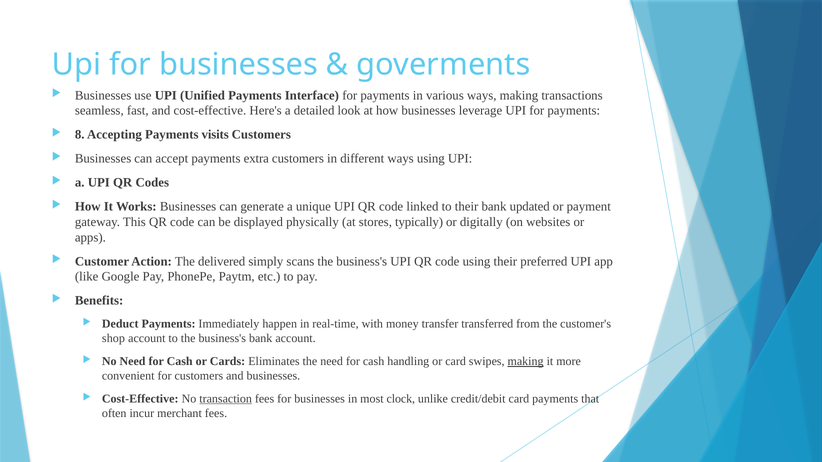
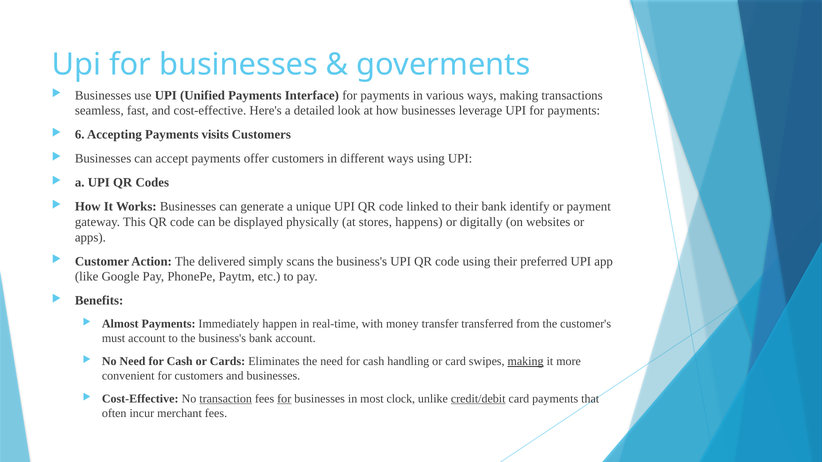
8: 8 -> 6 (80, 135)
extra: extra -> offer (256, 159)
updated: updated -> identify (530, 207)
typically: typically -> happens (419, 222)
Deduct: Deduct -> Almost (120, 324)
shop: shop -> must (114, 339)
for underline: none -> present (284, 399)
credit/debit underline: none -> present (478, 399)
